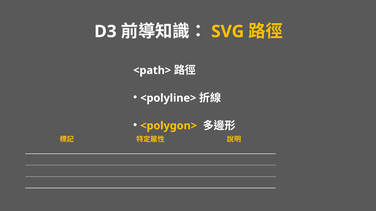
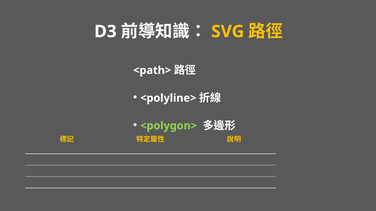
<polygon> colour: yellow -> light green (169, 126)
